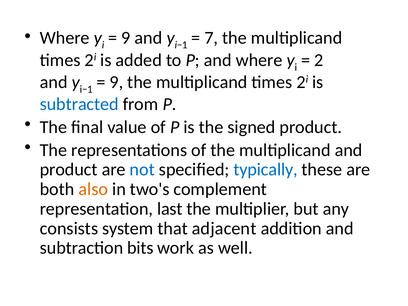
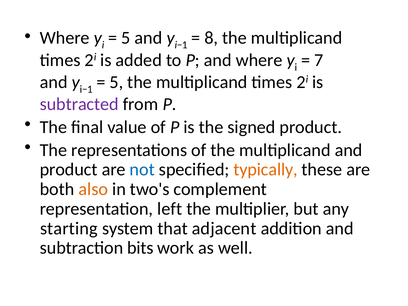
9: 9 -> 5 (126, 38)
7: 7 -> 8 (211, 38)
2: 2 -> 7 (319, 60)
9: 9 -> 5 (116, 82)
subtracted colour: blue -> purple (79, 104)
typically colour: blue -> orange (266, 170)
last: last -> left (170, 209)
consists: consists -> starting (69, 228)
